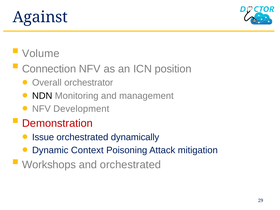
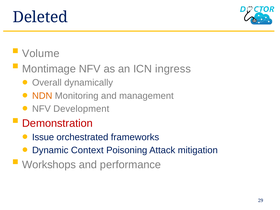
Against: Against -> Deleted (40, 17)
Connection: Connection -> Montimage (49, 69)
position: position -> ingress (173, 69)
orchestrator: orchestrator -> dynamically (89, 83)
NDN colour: black -> orange (42, 96)
dynamically: dynamically -> frameworks (135, 137)
and orchestrated: orchestrated -> performance (131, 165)
